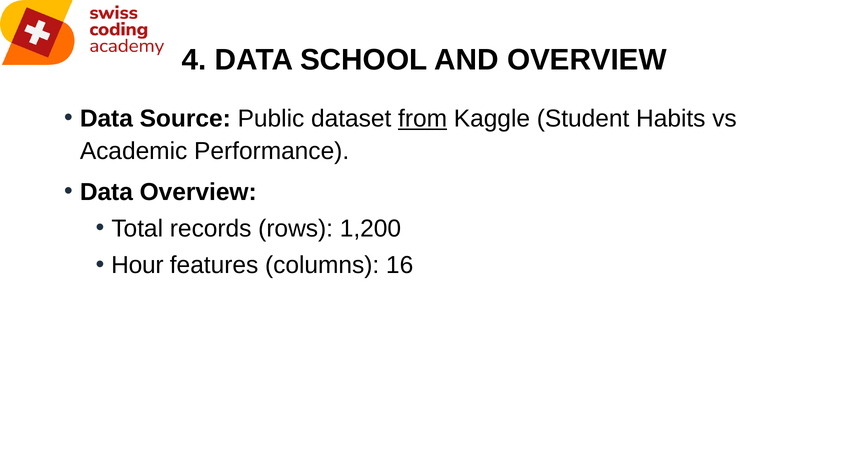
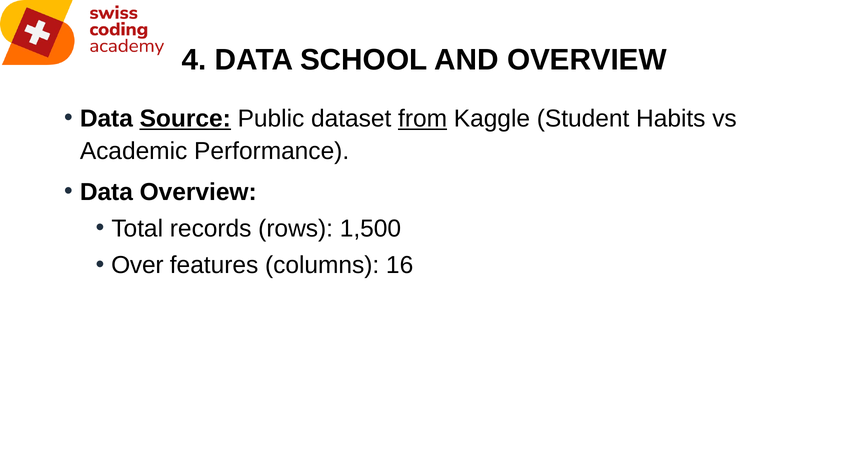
Source underline: none -> present (185, 119)
1,200: 1,200 -> 1,500 (370, 229)
Hour: Hour -> Over (137, 265)
